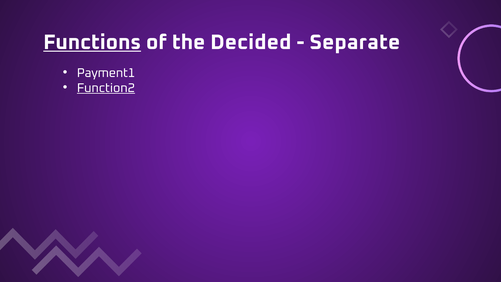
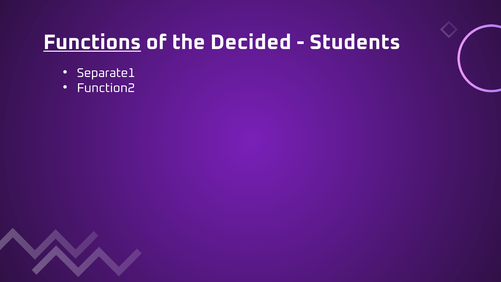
Separate: Separate -> Students (355, 42)
Payment1: Payment1 -> Separate1 (106, 73)
Function2 underline: present -> none (106, 88)
